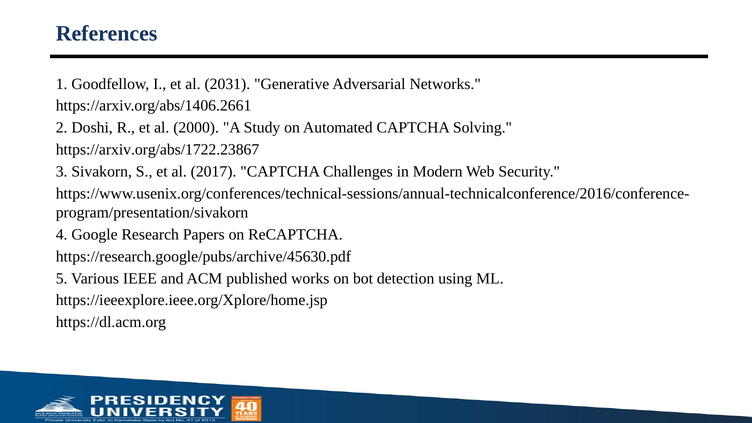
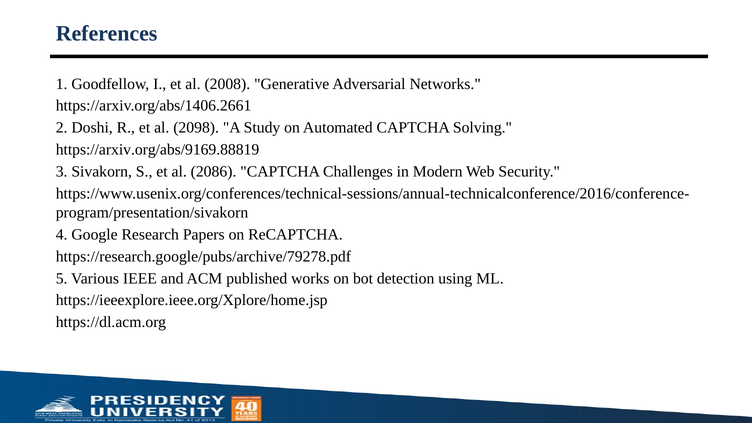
2031: 2031 -> 2008 (227, 84)
2000: 2000 -> 2098 (196, 128)
https://arxiv.org/abs/1722.23867: https://arxiv.org/abs/1722.23867 -> https://arxiv.org/abs/9169.88819 (158, 150)
2017: 2017 -> 2086 (214, 172)
https://research.google/pubs/archive/45630.pdf: https://research.google/pubs/archive/45630.pdf -> https://research.google/pubs/archive/79278.pdf (203, 256)
